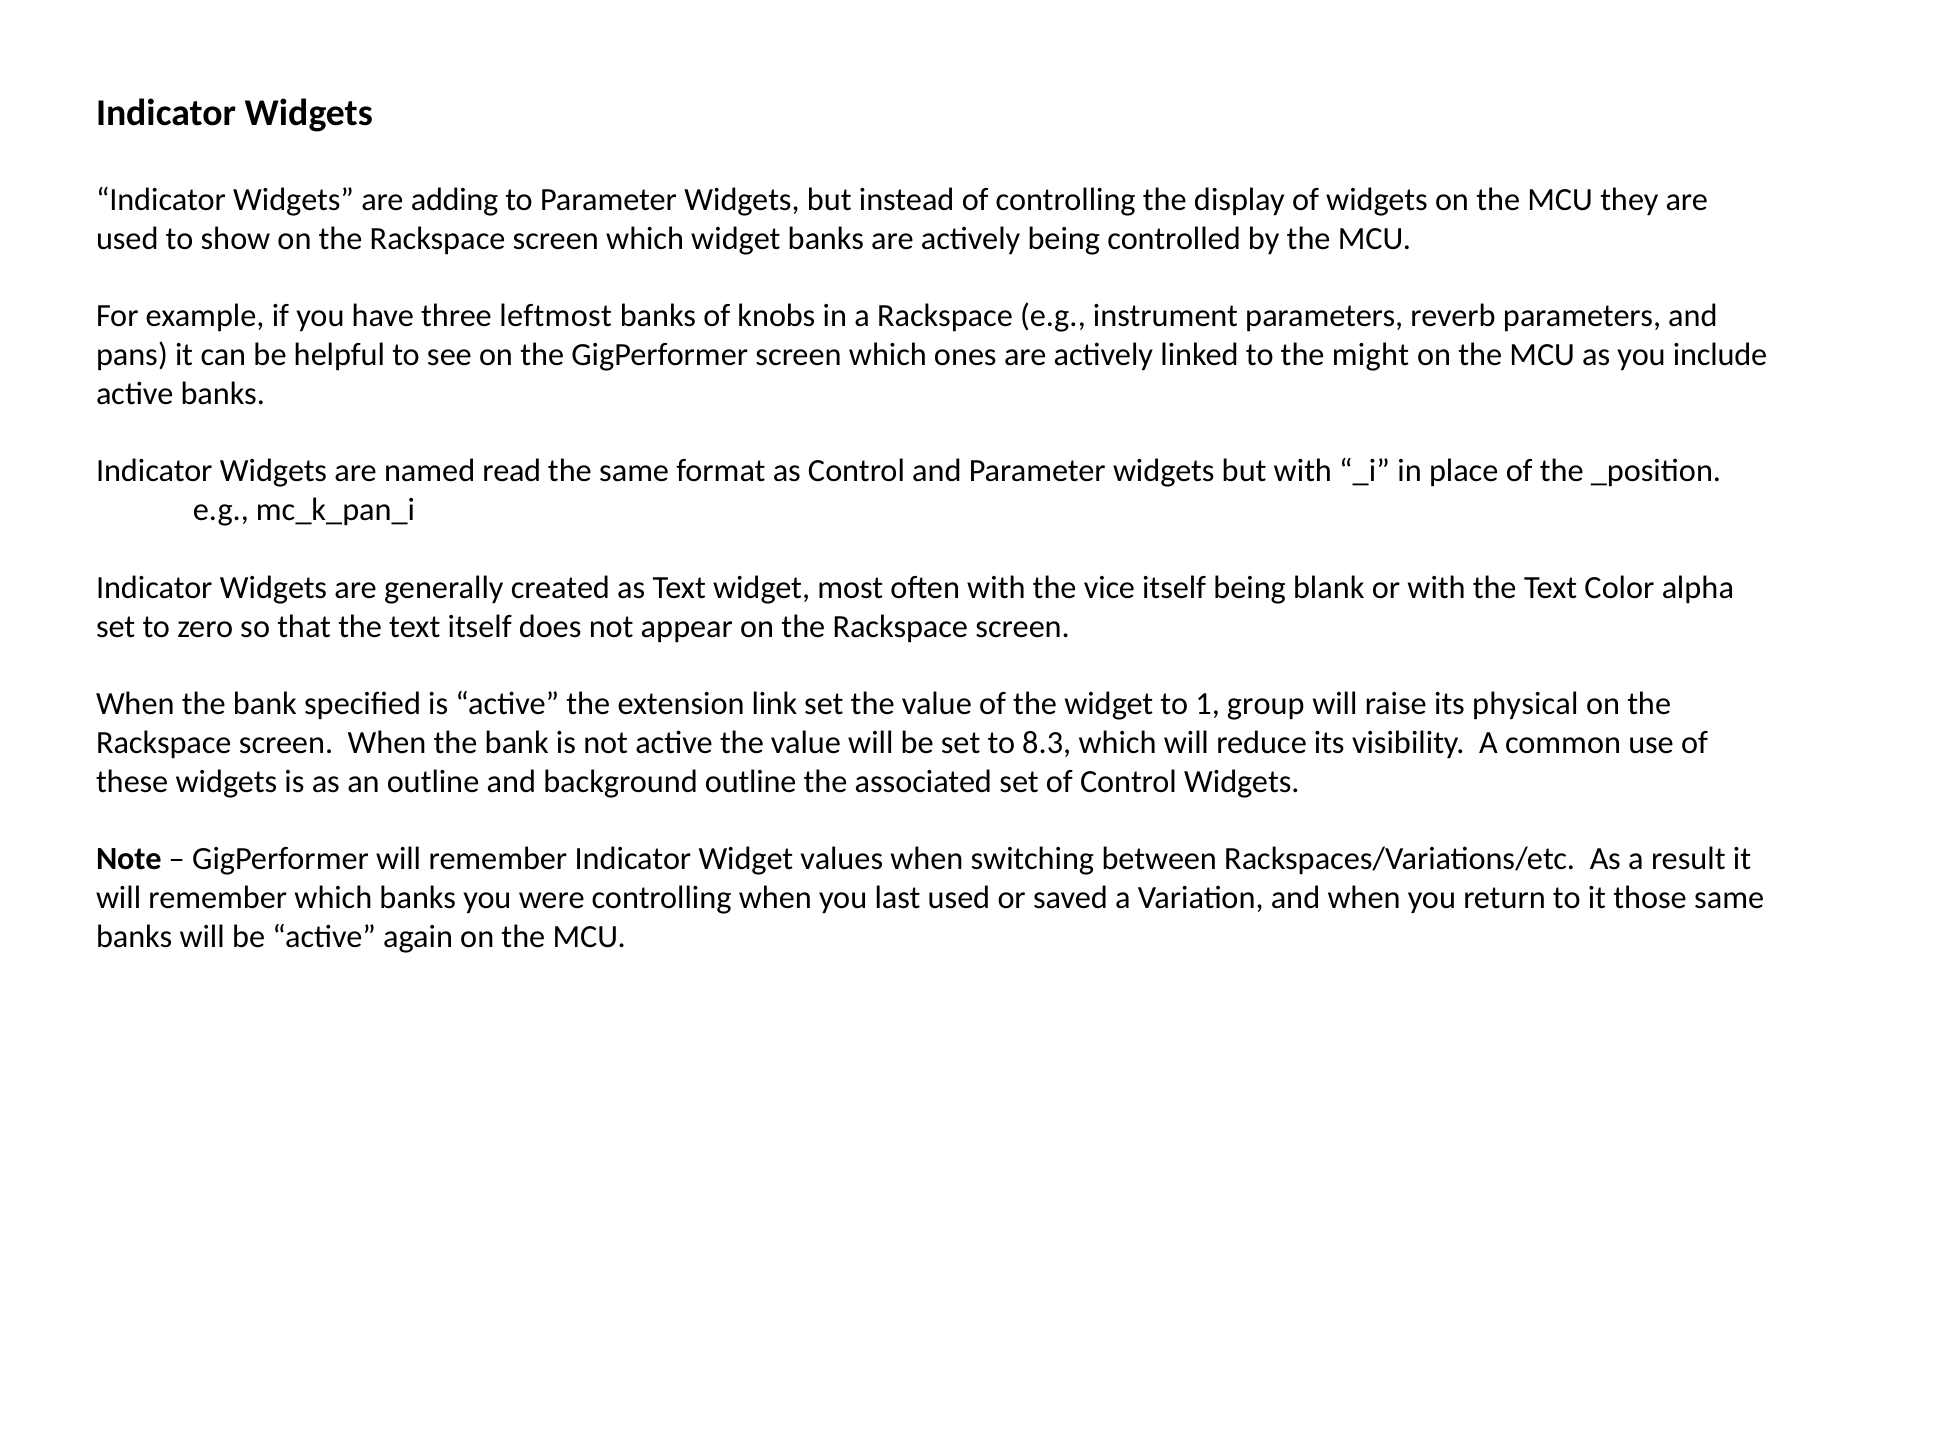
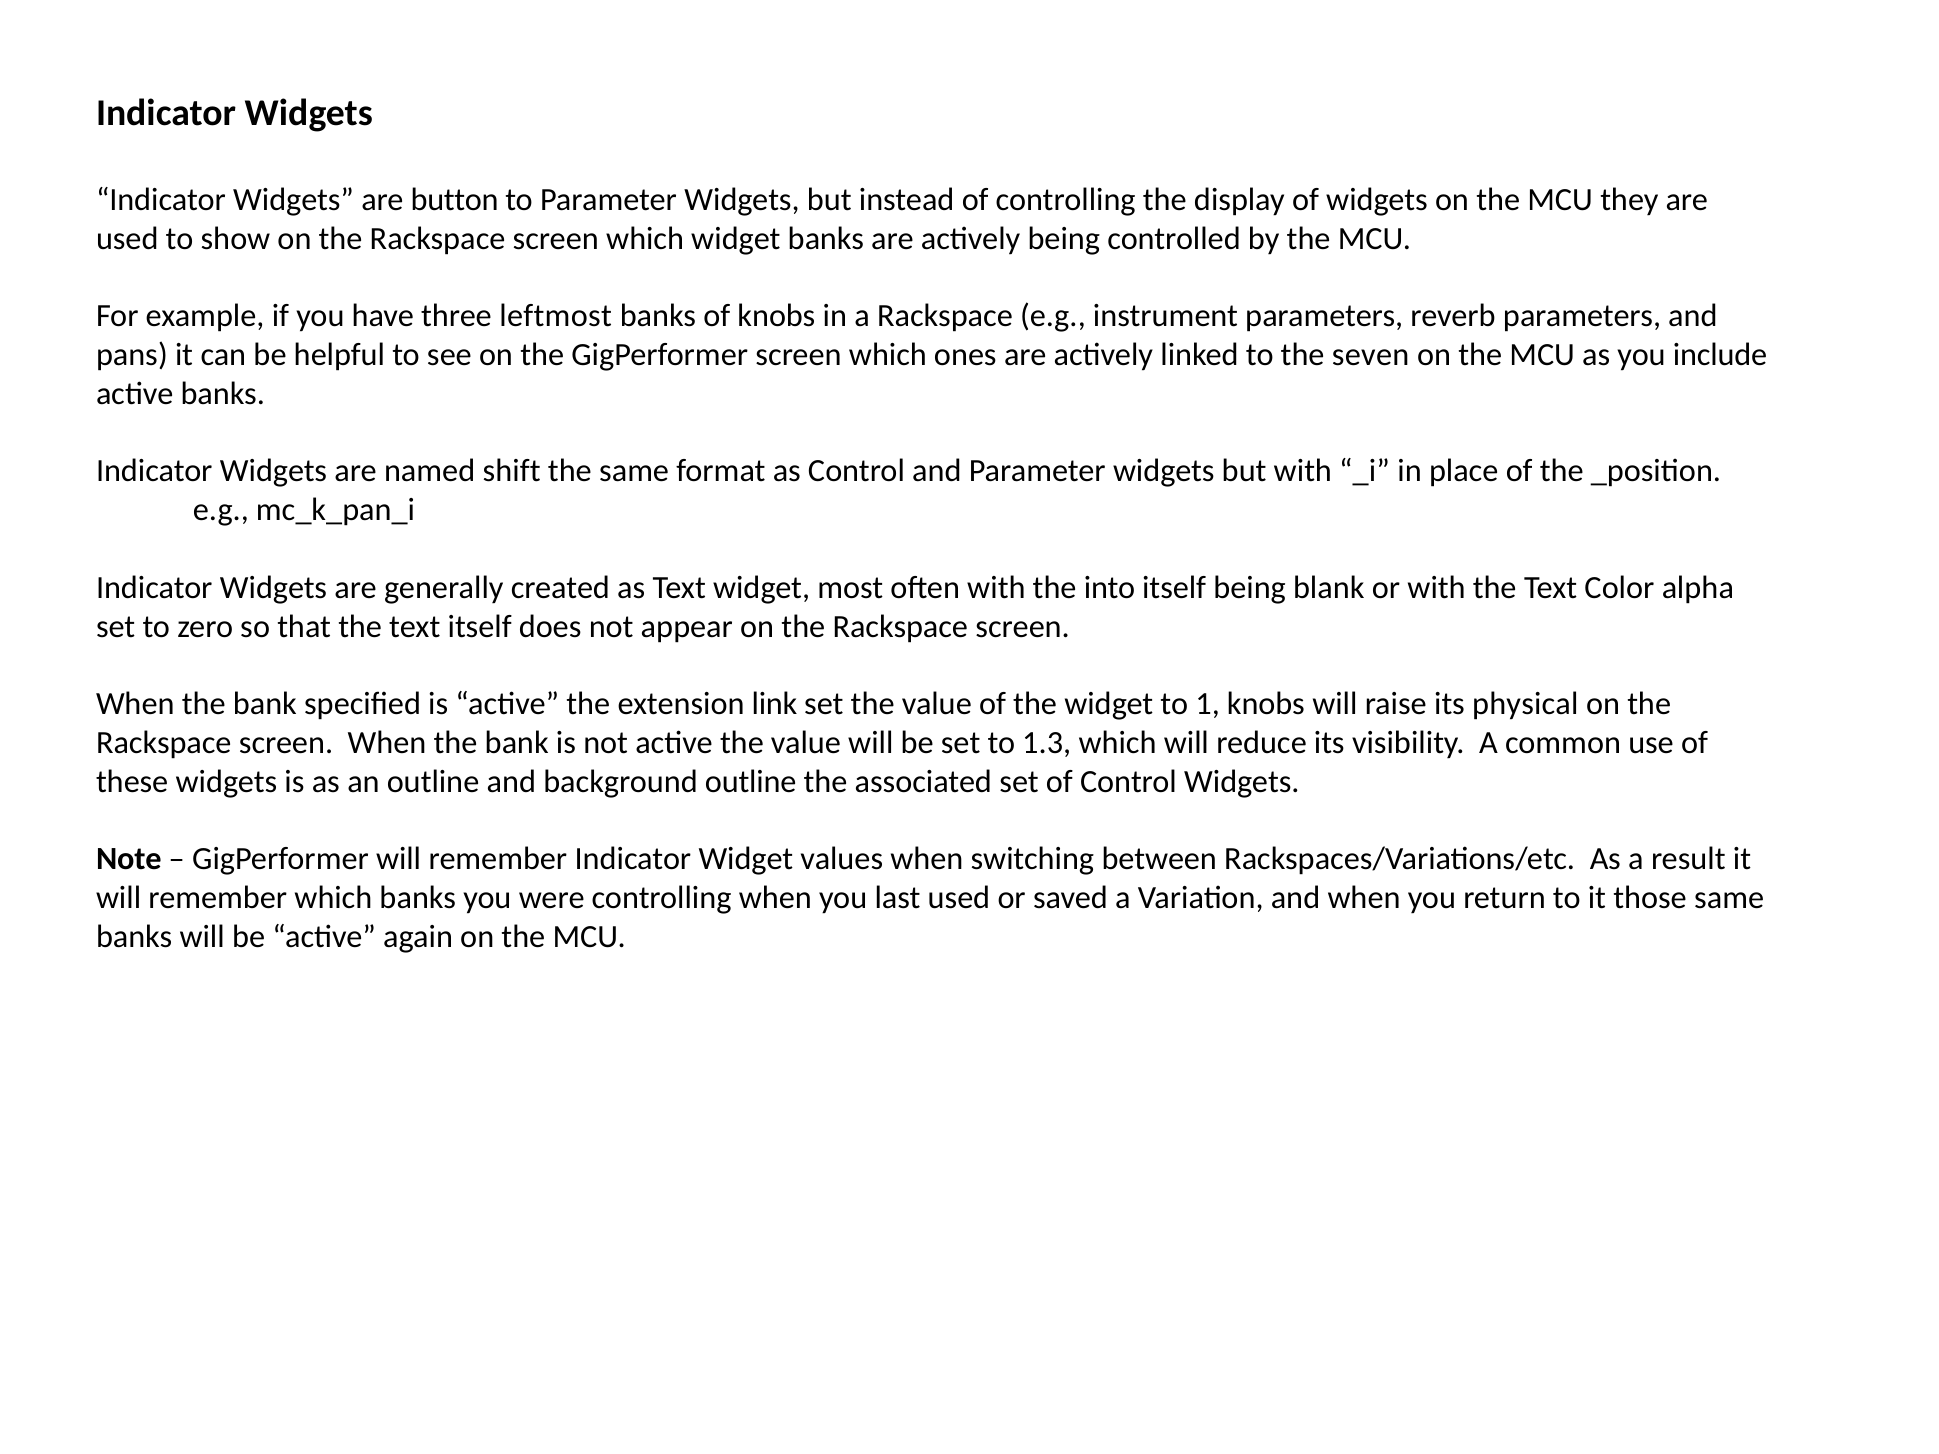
adding: adding -> button (455, 200)
might: might -> seven (1371, 355)
read: read -> shift (512, 471)
vice: vice -> into (1110, 588)
1 group: group -> knobs (1266, 704)
8.3: 8.3 -> 1.3 (1047, 743)
